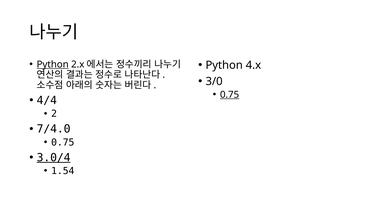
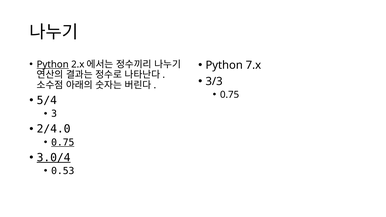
4.x: 4.x -> 7.x (253, 65)
3/0: 3/0 -> 3/3 (214, 81)
0.75 underline: present -> none (230, 95)
4/4: 4/4 -> 5/4 (47, 101)
2: 2 -> 3 (54, 114)
7/4.0: 7/4.0 -> 2/4.0 (54, 129)
0.75 underline: none -> present (63, 142)
1.54: 1.54 -> 0.53 (63, 171)
